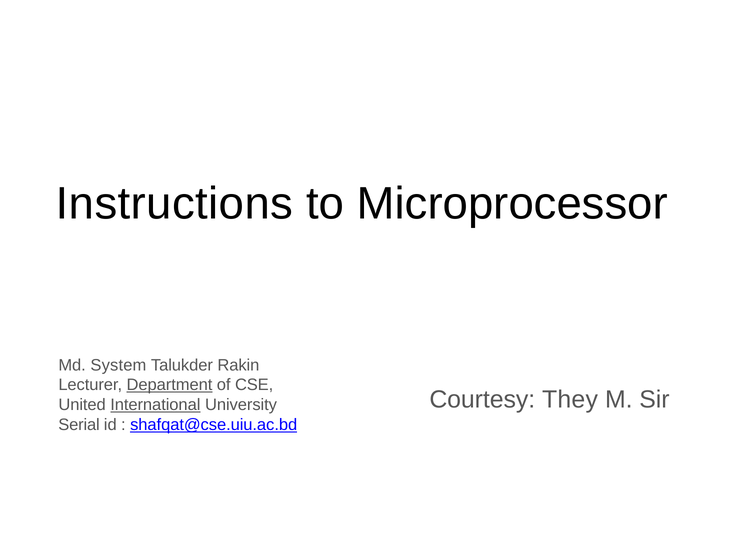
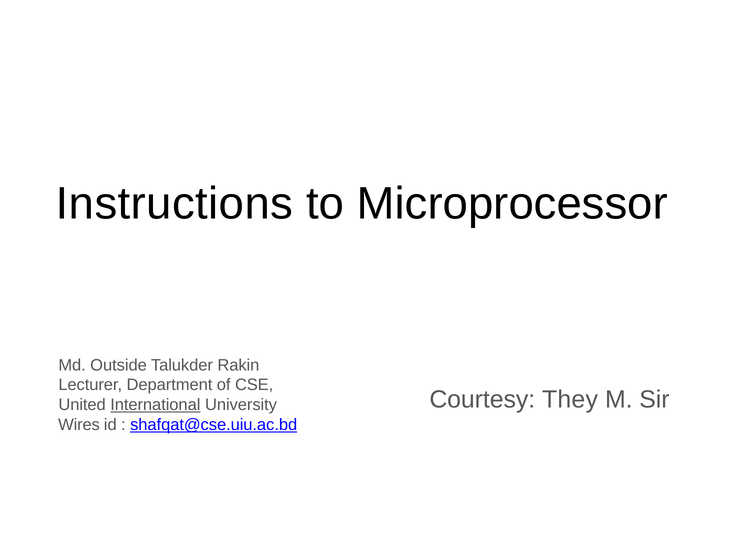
System: System -> Outside (119, 365)
Department underline: present -> none (169, 385)
Serial: Serial -> Wires (79, 425)
